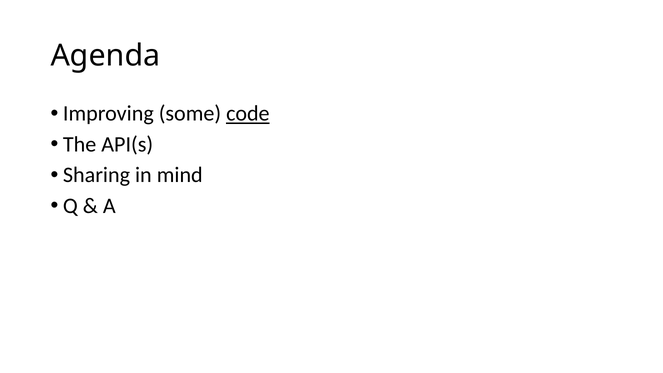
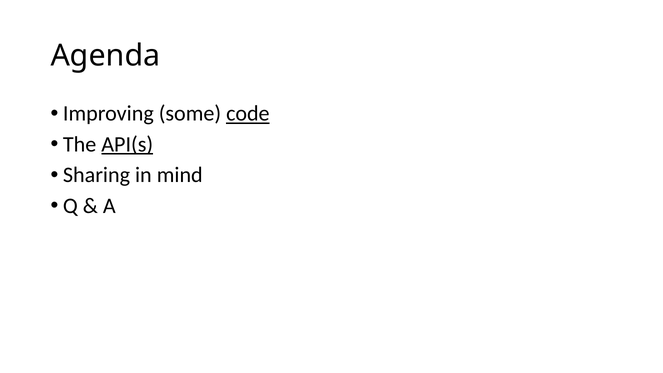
API(s underline: none -> present (127, 144)
